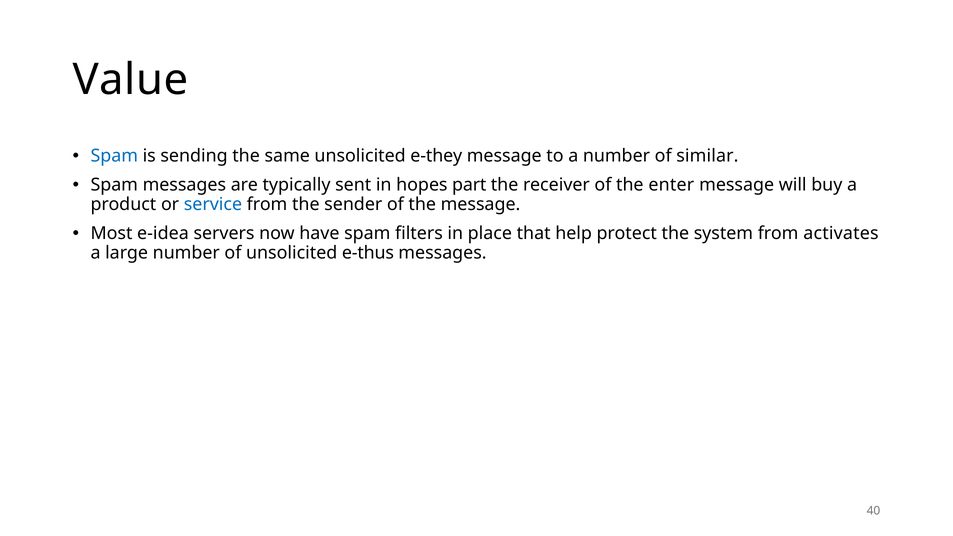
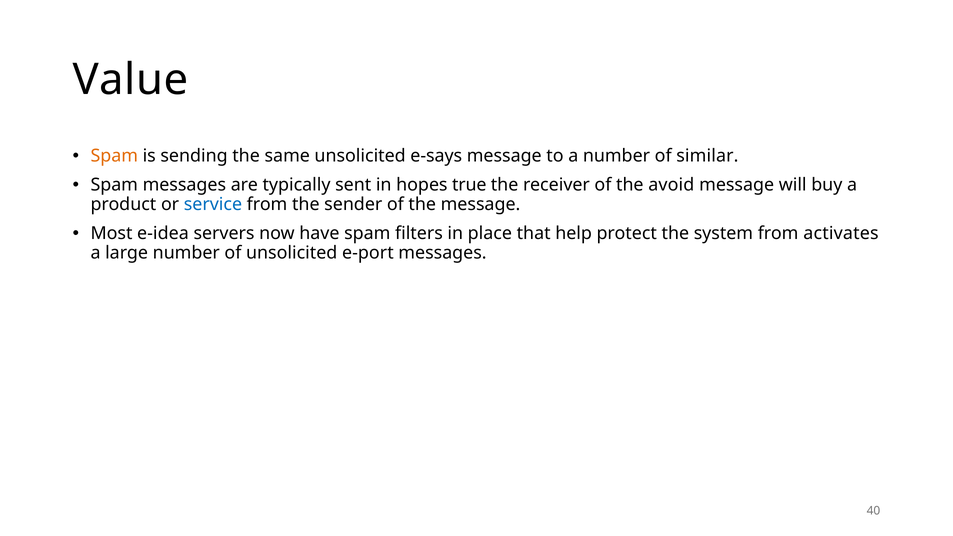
Spam colour: blue -> orange (114, 156)
e-they: e-they -> e-says (436, 156)
part: part -> true (469, 185)
enter: enter -> avoid (671, 185)
e-thus: e-thus -> e-port (368, 253)
